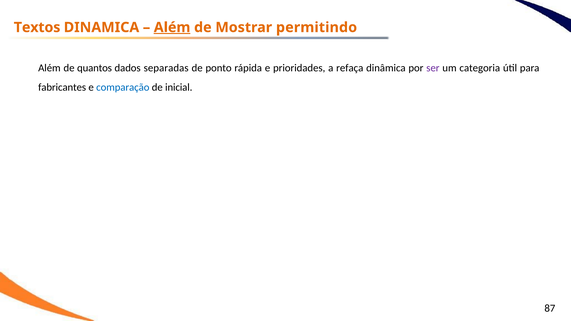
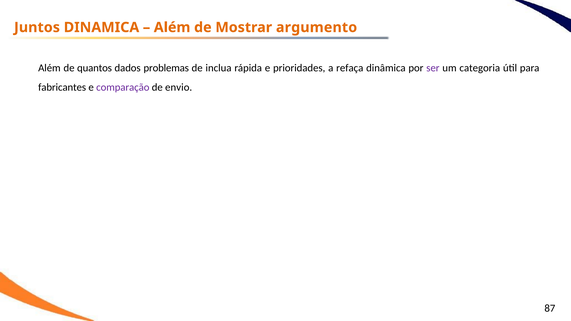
Textos: Textos -> Juntos (37, 27)
Além underline: present -> none (172, 27)
permitindo: permitindo -> argumento (317, 27)
separadas: separadas -> problemas (166, 68)
ponto: ponto -> inclua (219, 68)
comparação colour: blue -> purple (123, 87)
inicial: inicial -> envio (179, 87)
